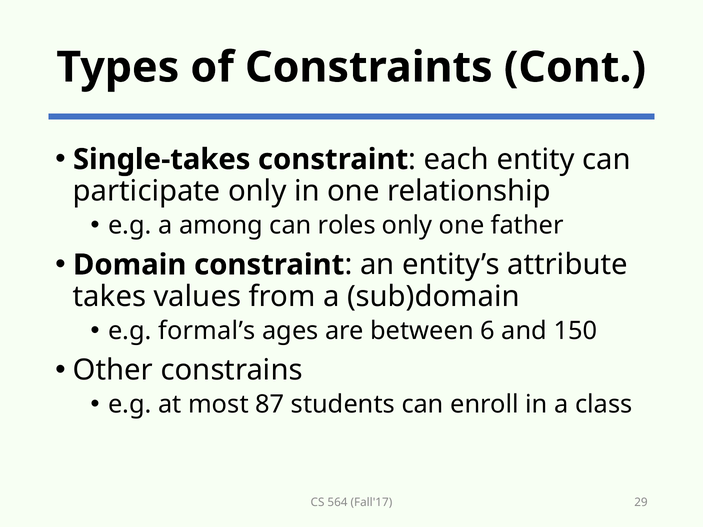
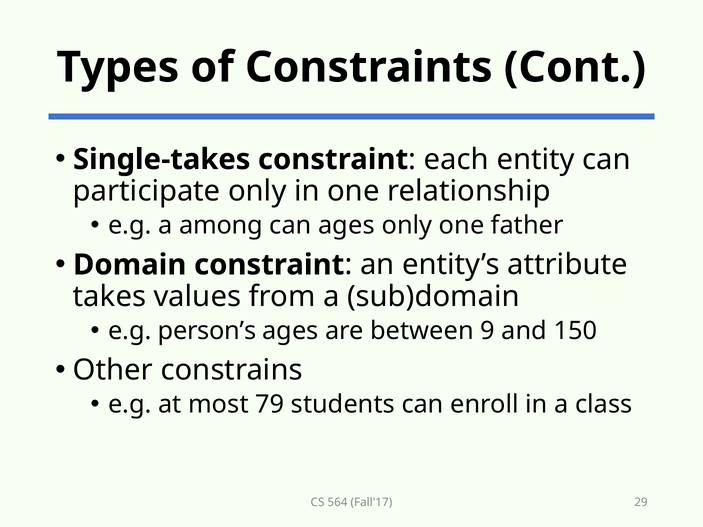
can roles: roles -> ages (347, 226)
formal’s: formal’s -> person’s (207, 331)
6: 6 -> 9 (488, 331)
87: 87 -> 79 (270, 405)
